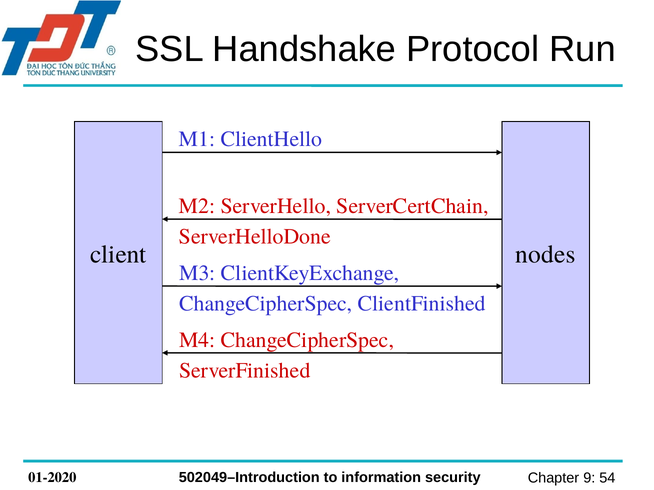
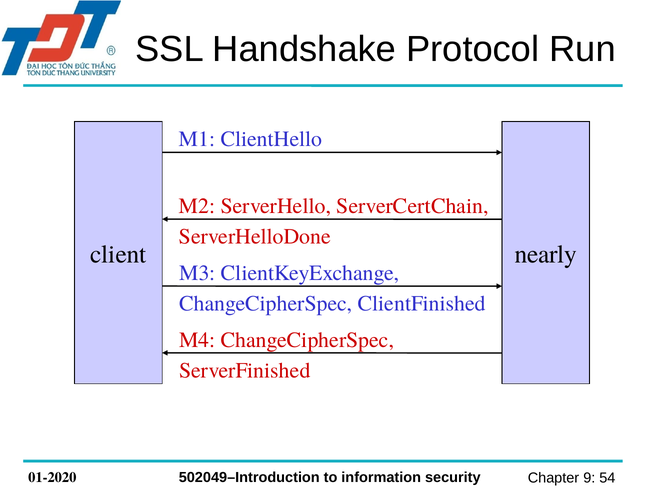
nodes: nodes -> nearly (546, 255)
